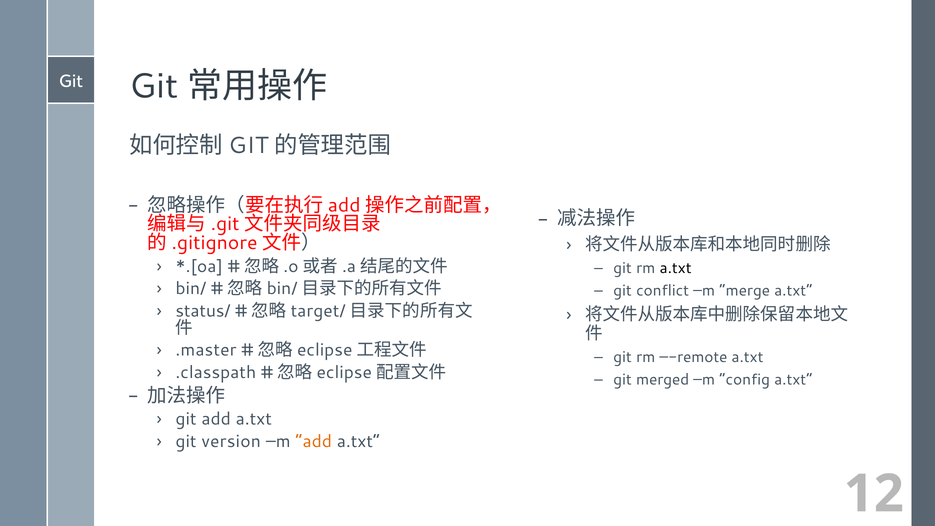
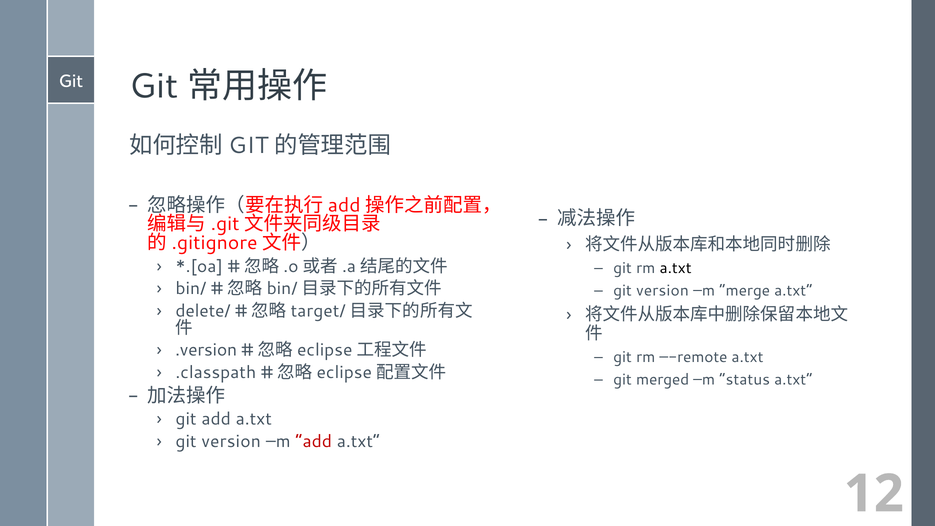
conflict: conflict -> version (662, 291)
status/: status/ -> delete/ (203, 311)
.master: .master -> .version (206, 350)
config: config -> status (745, 380)
add colour: orange -> red (314, 441)
